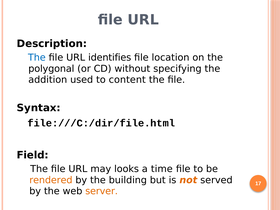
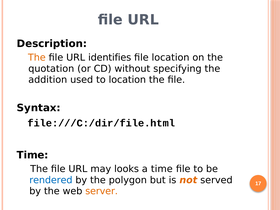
The colour: blue -> orange (37, 58)
polygonal: polygonal -> quotation (51, 69)
to content: content -> location (127, 80)
Field: Field -> Time (33, 155)
rendered colour: orange -> blue (51, 180)
building: building -> polygon (128, 180)
